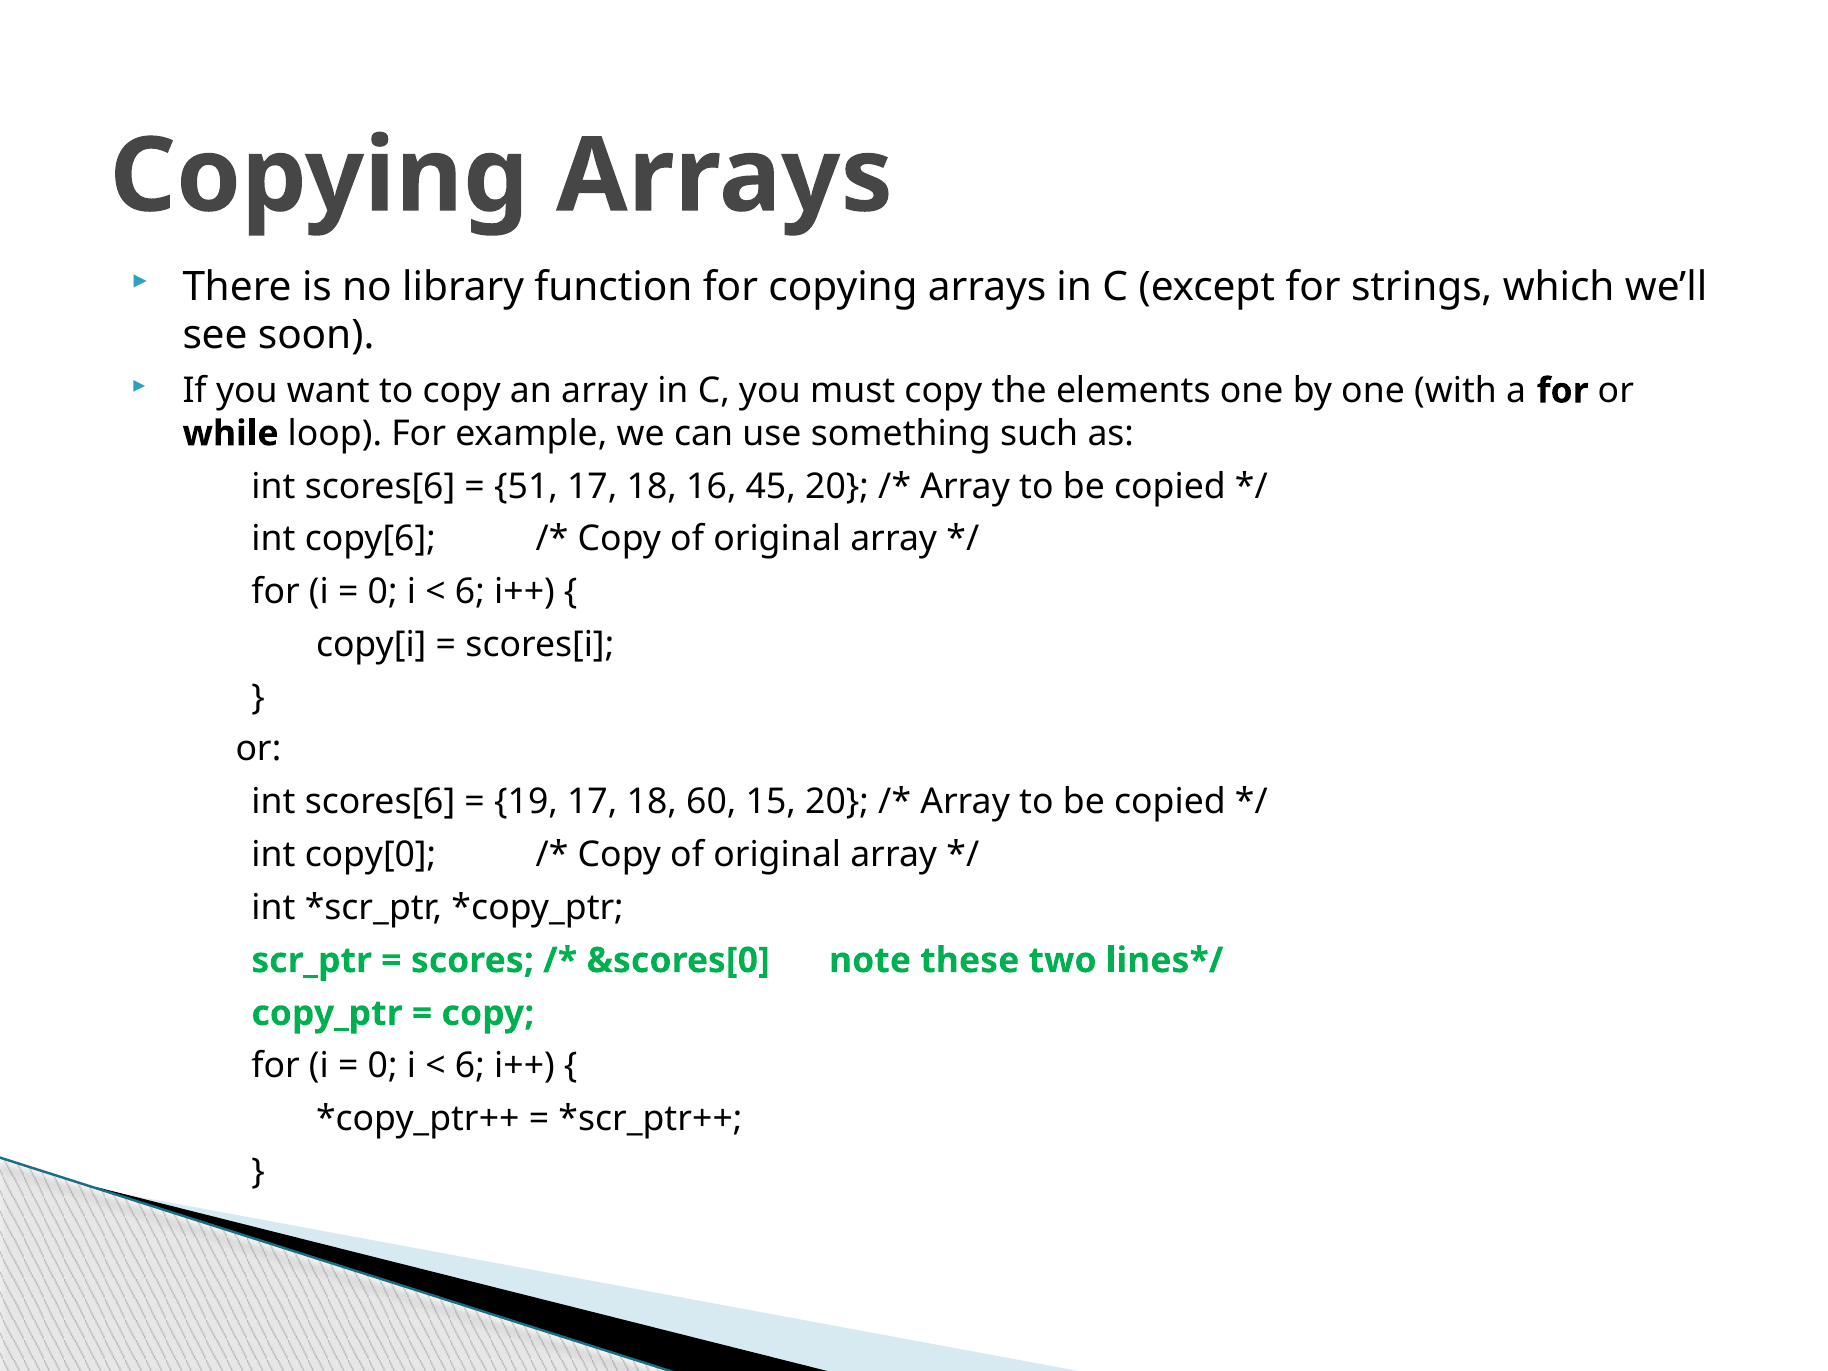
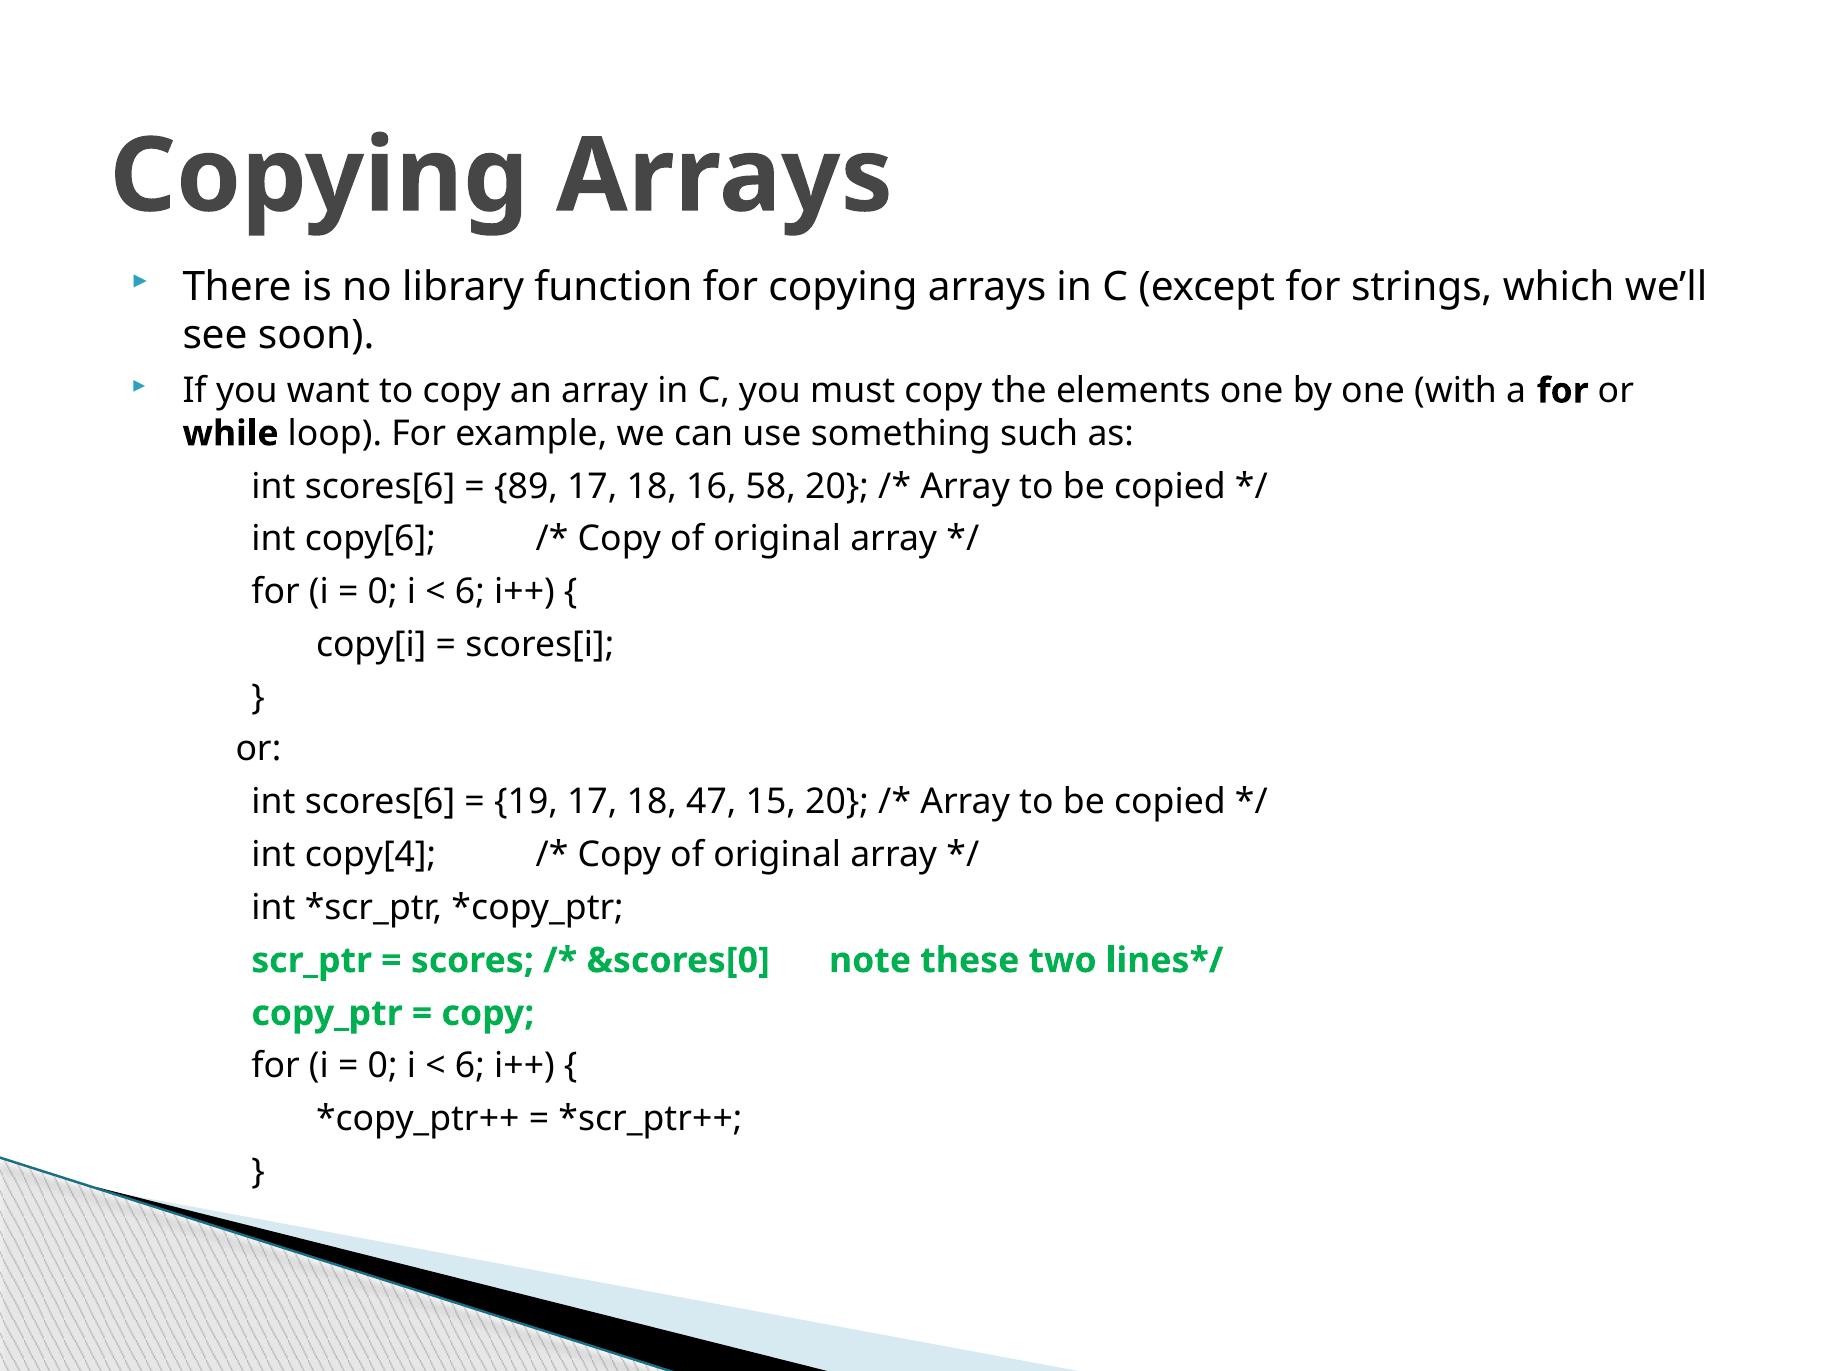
51: 51 -> 89 (526, 486)
45: 45 -> 58 (771, 486)
60: 60 -> 47 (711, 802)
copy[0: copy[0 -> copy[4 (370, 855)
